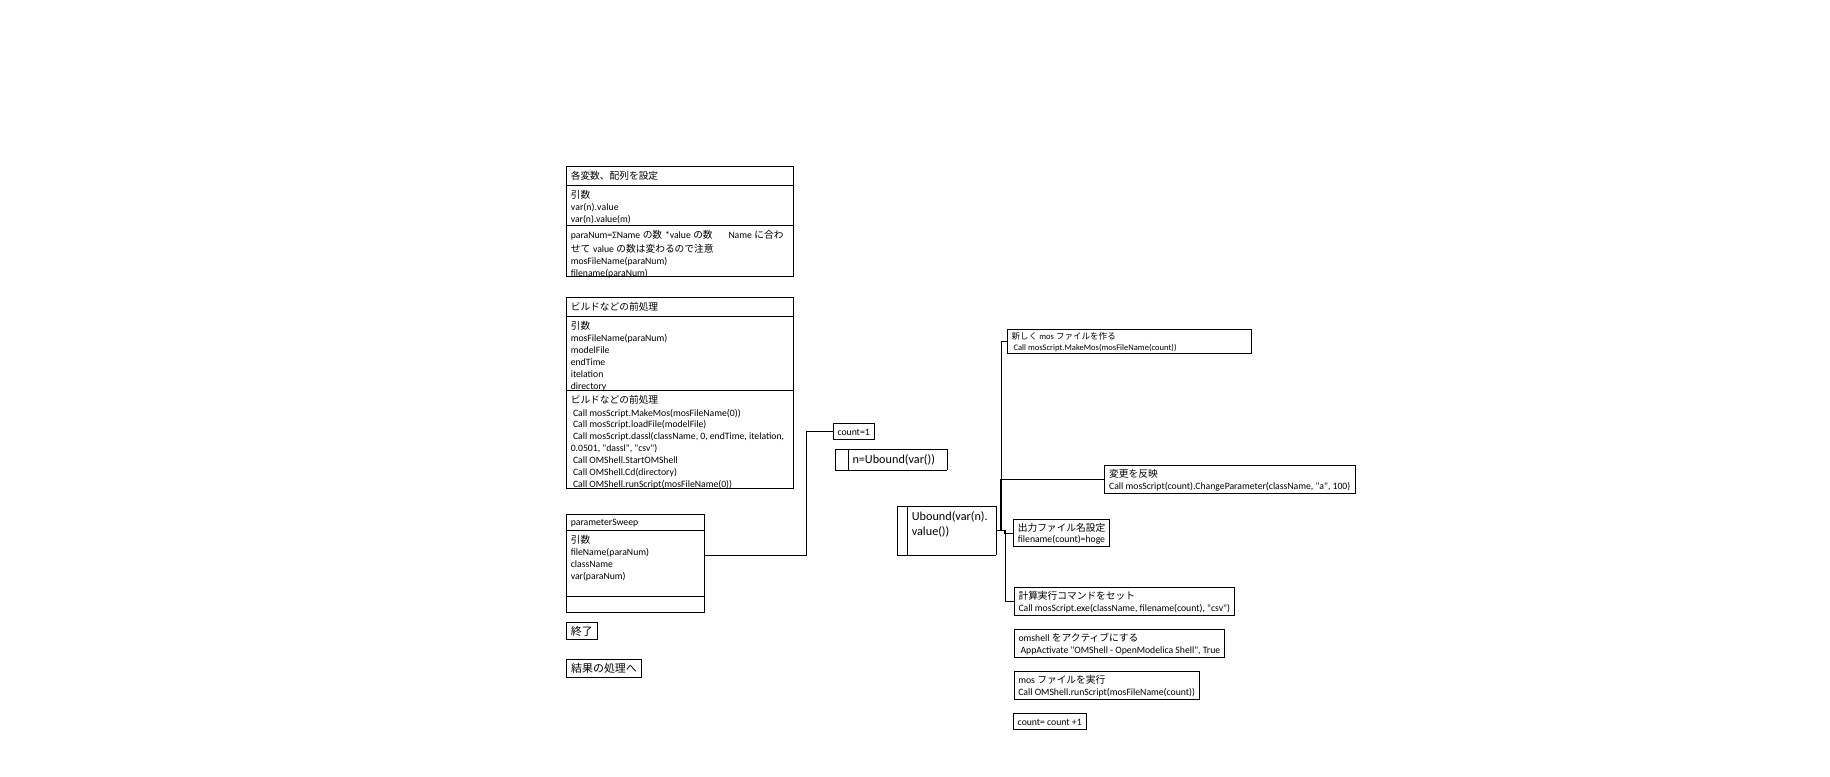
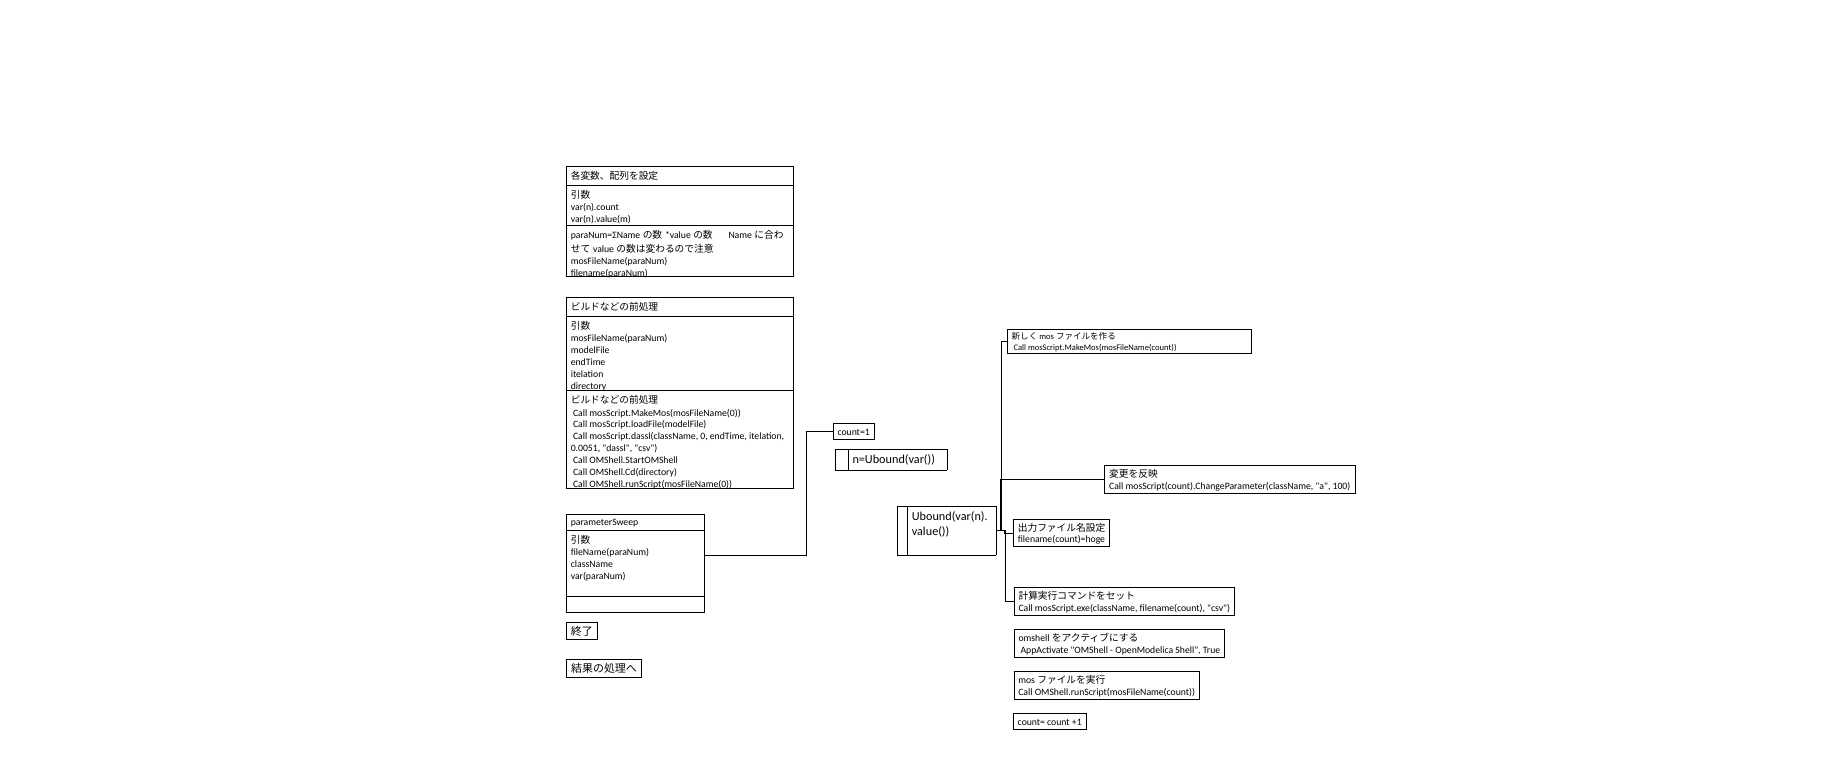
var(n).value: var(n).value -> var(n).count (595, 207)
0.0501: 0.0501 -> 0.0051 (586, 449)
